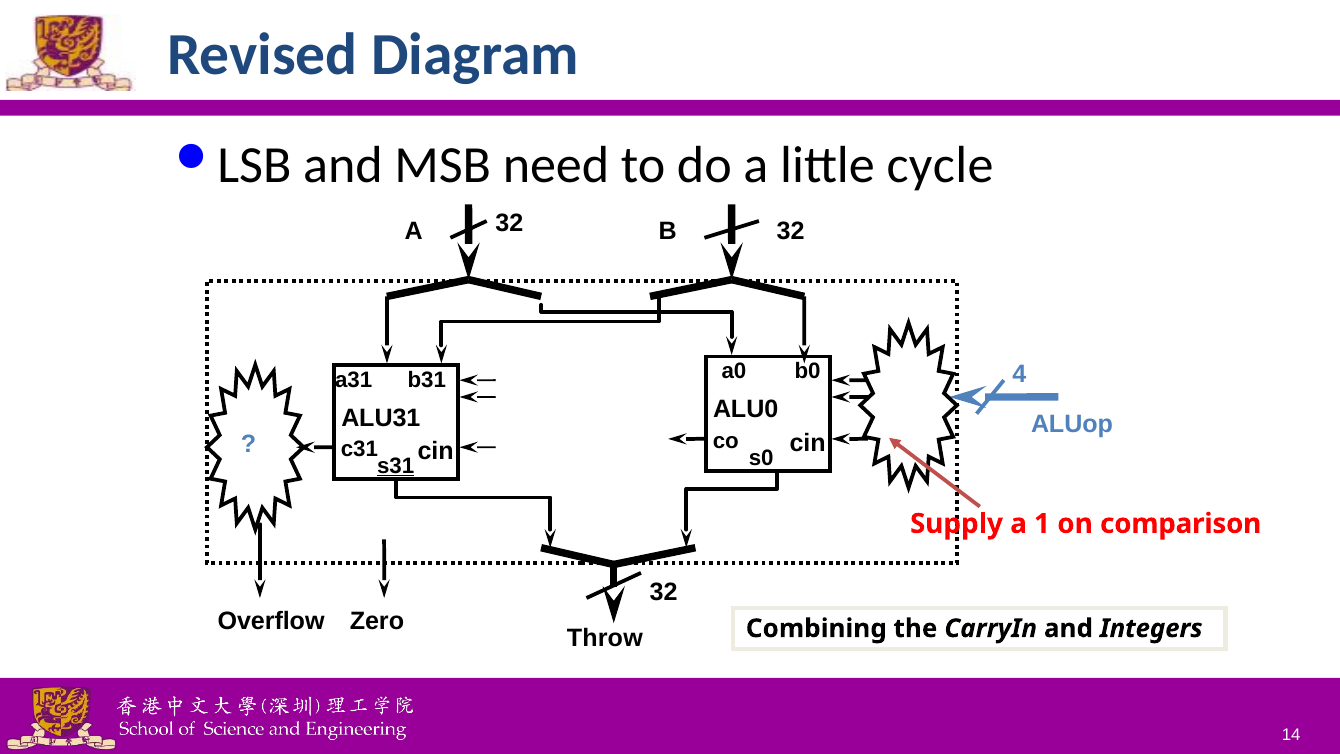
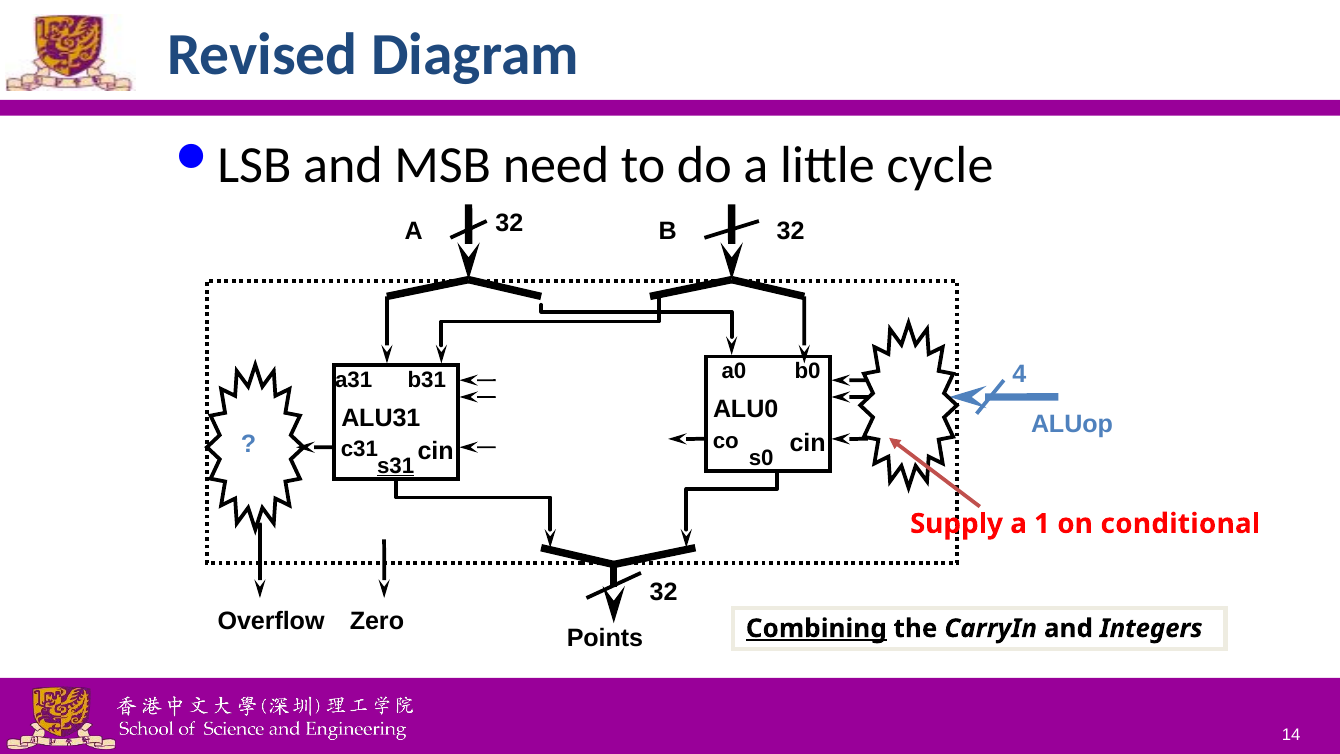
comparison: comparison -> conditional (1180, 524)
Combining underline: none -> present (816, 628)
Throw: Throw -> Points (605, 638)
